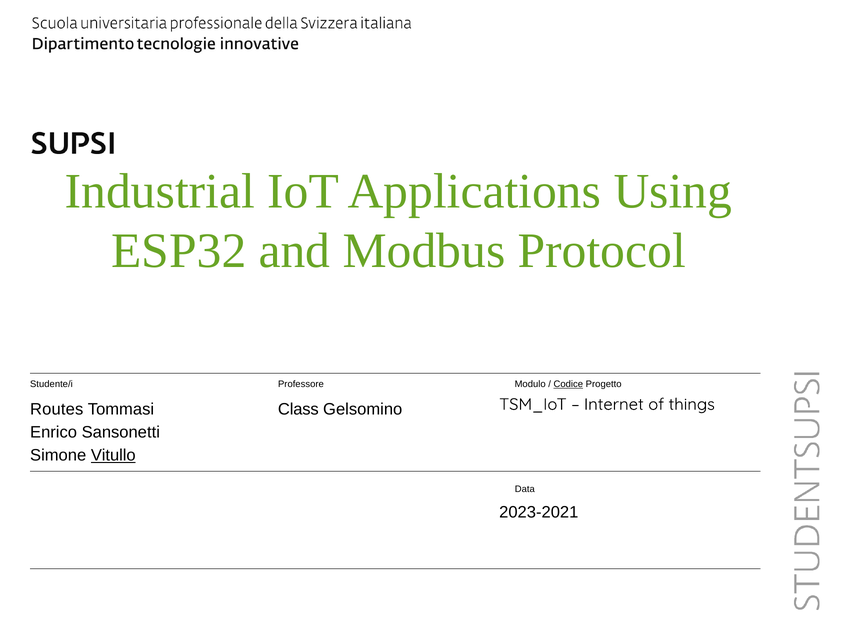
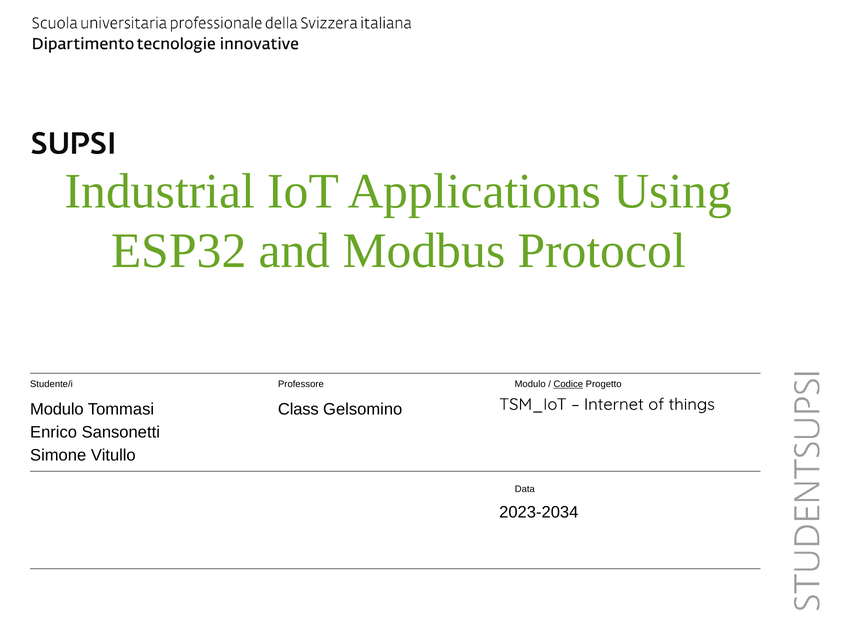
Routes: Routes -> Modulo (57, 409)
Vitullo underline: present -> none (113, 456)
2023-2021: 2023-2021 -> 2023-2034 (539, 512)
